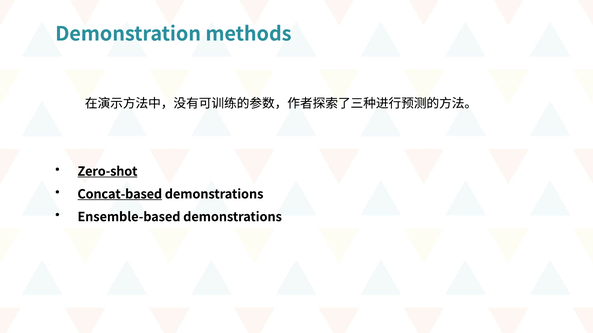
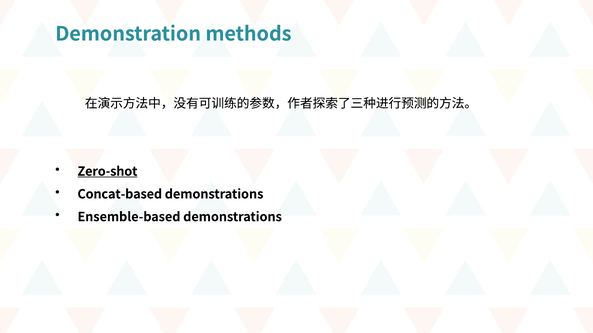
Concat-based underline: present -> none (120, 195)
